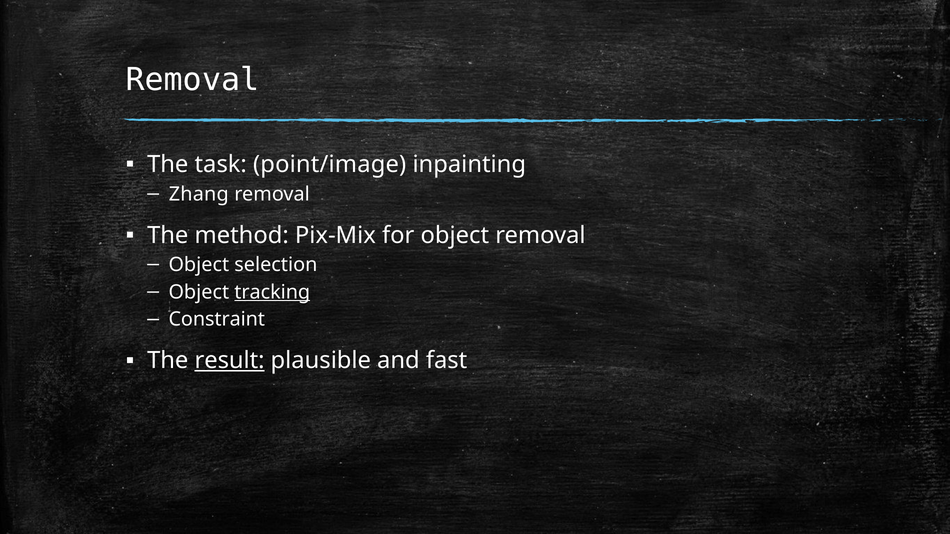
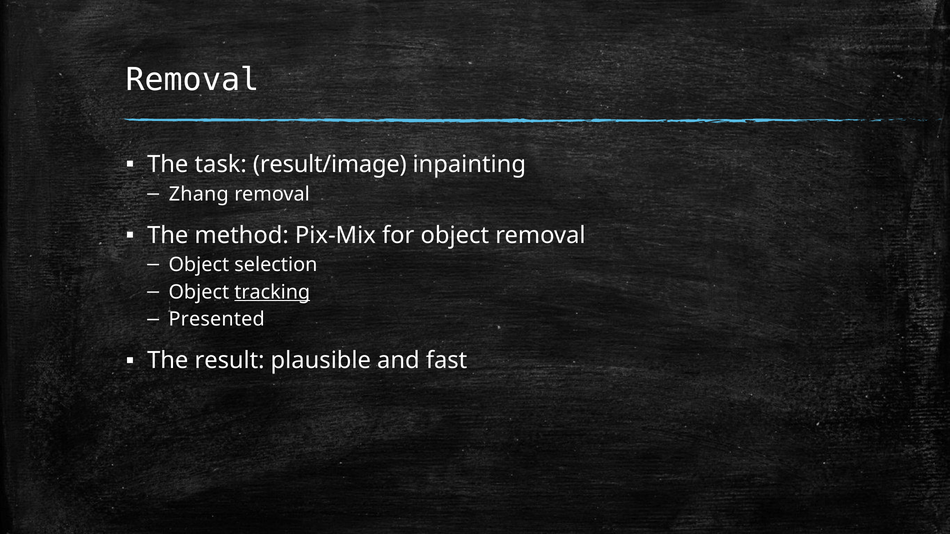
point/image: point/image -> result/image (330, 165)
Constraint: Constraint -> Presented (217, 320)
result underline: present -> none (230, 361)
